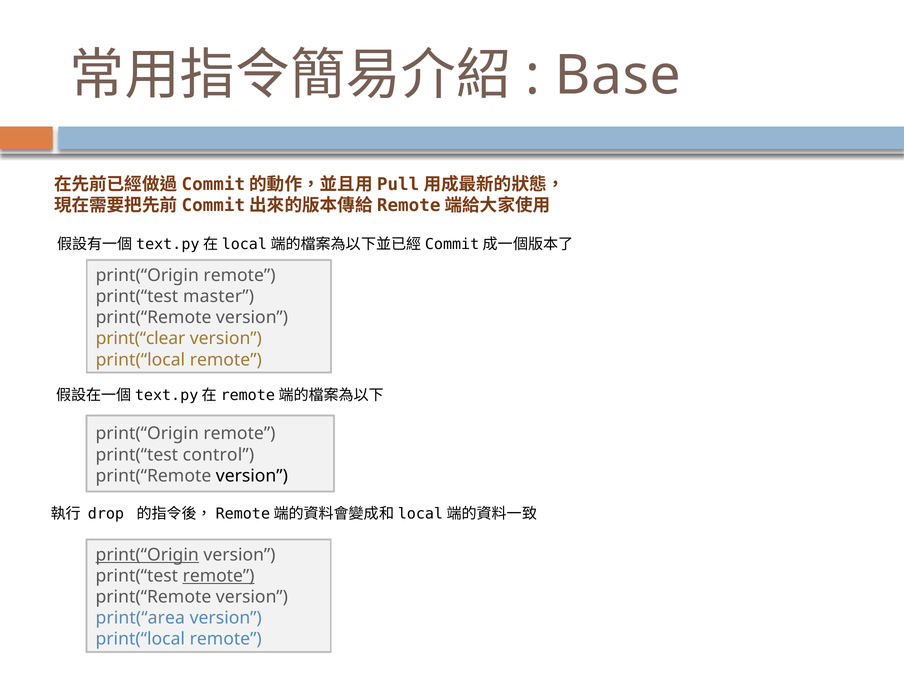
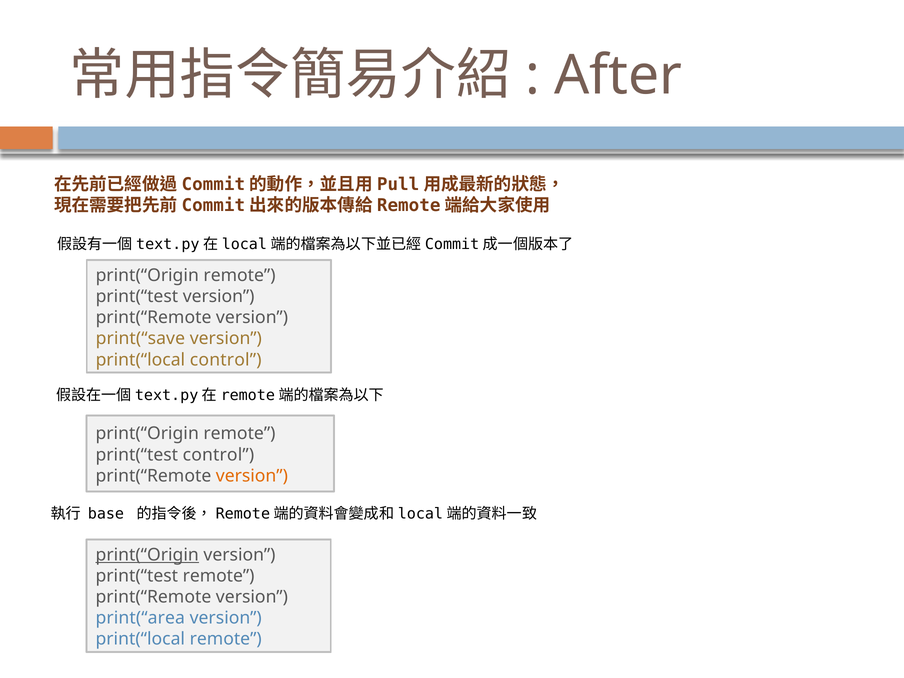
Base: Base -> After (618, 75)
print(“test master: master -> version (219, 296)
print(“clear: print(“clear -> print(“save (140, 339)
remote: remote -> control (226, 360)
version colour: black -> orange (252, 476)
drop: drop -> base (106, 514)
remote underline: present -> none (219, 576)
